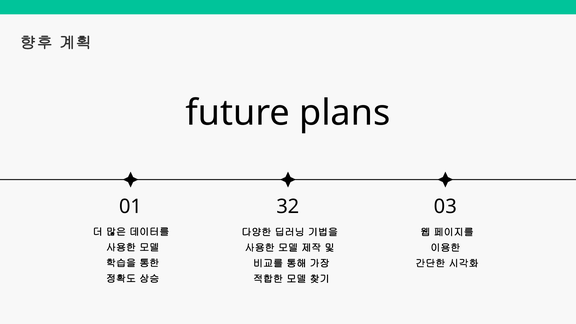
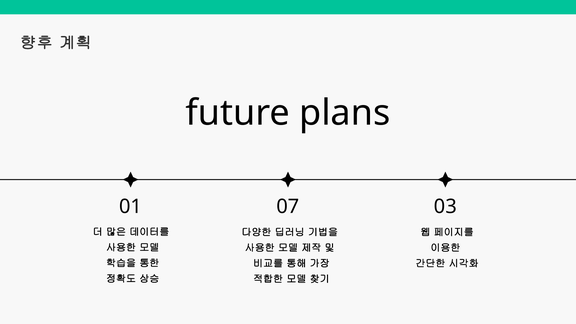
32: 32 -> 07 (288, 207)
